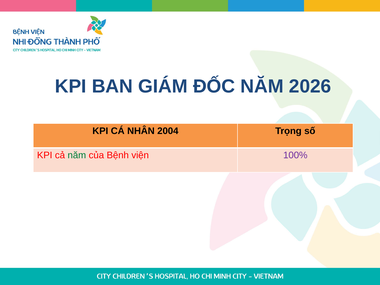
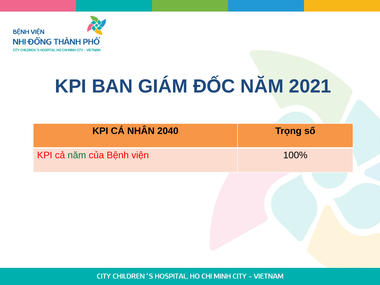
2026: 2026 -> 2021 (310, 86)
2004: 2004 -> 2040 (168, 131)
100% colour: purple -> black (295, 155)
